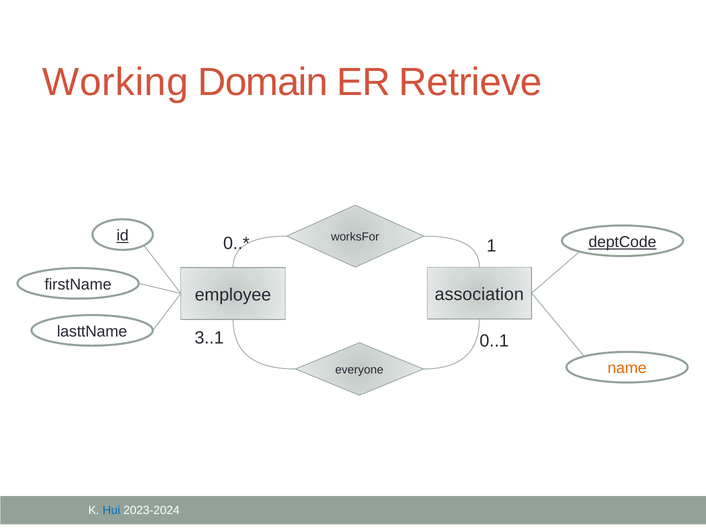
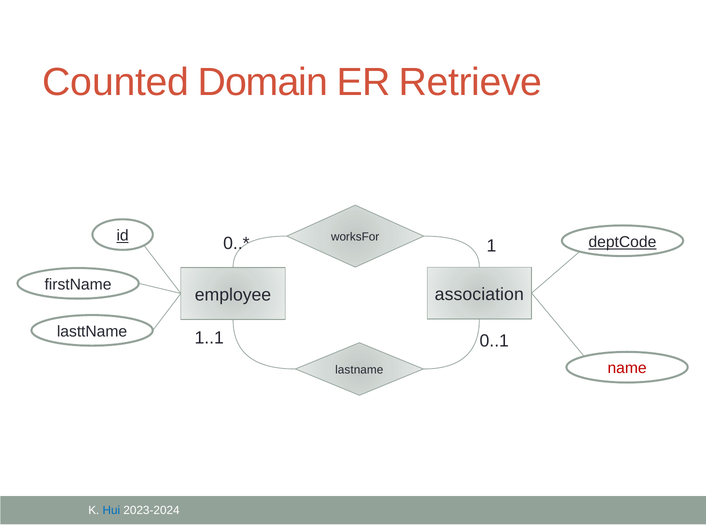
Working: Working -> Counted (116, 82)
3..1: 3..1 -> 1..1 (209, 338)
name colour: orange -> red (627, 368)
everyone: everyone -> lastname (359, 369)
